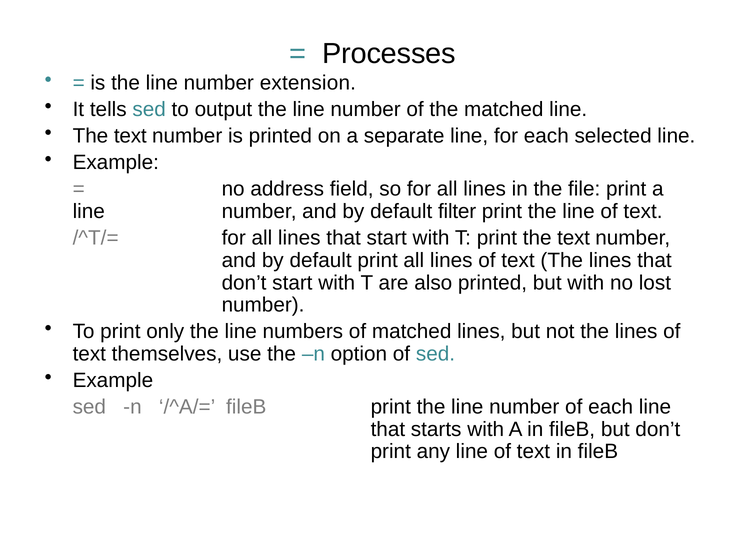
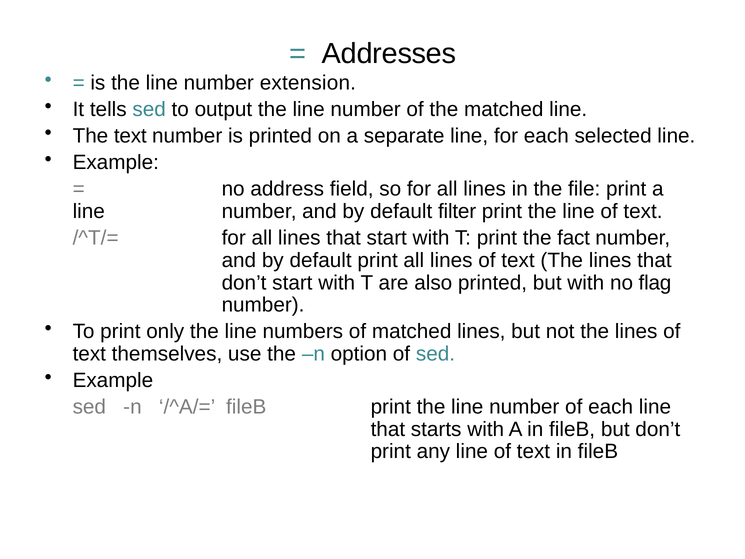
Processes: Processes -> Addresses (389, 54)
print the text: text -> fact (574, 238)
lost: lost -> flag (655, 283)
